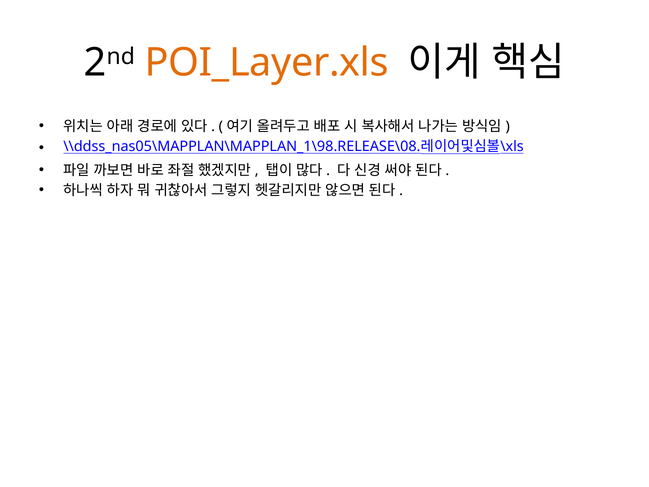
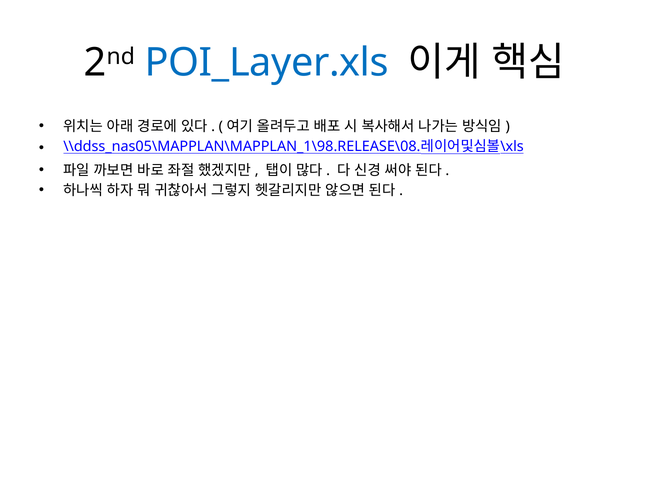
POI_Layer.xls colour: orange -> blue (267, 63)
